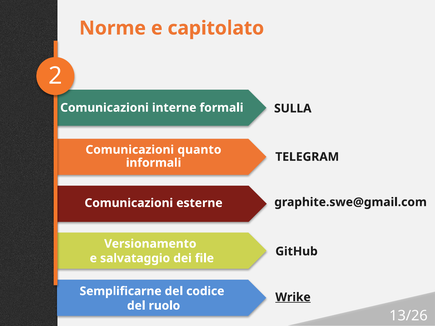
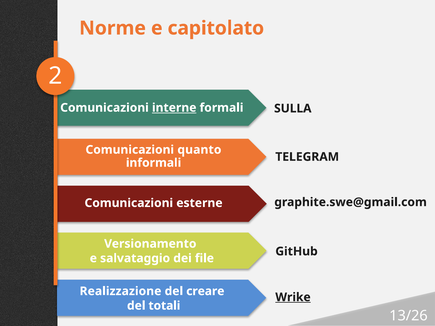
interne underline: none -> present (174, 108)
Semplificarne: Semplificarne -> Realizzazione (120, 291)
codice: codice -> creare (205, 291)
ruolo: ruolo -> totali (164, 306)
